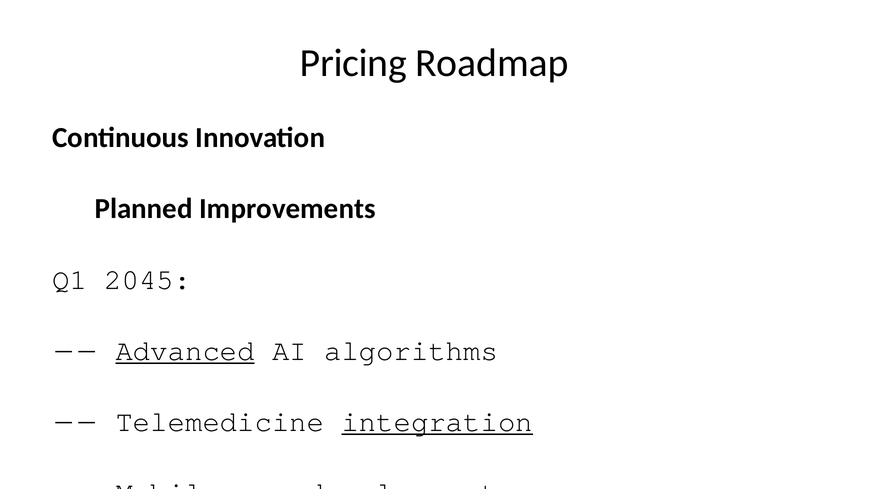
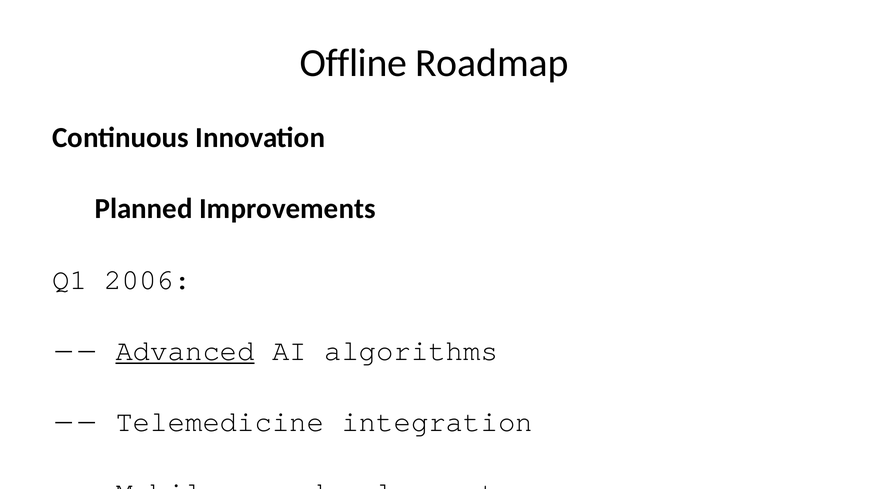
Pricing: Pricing -> Offline (353, 63)
2045: 2045 -> 2006 (148, 280)
integration underline: present -> none (437, 422)
